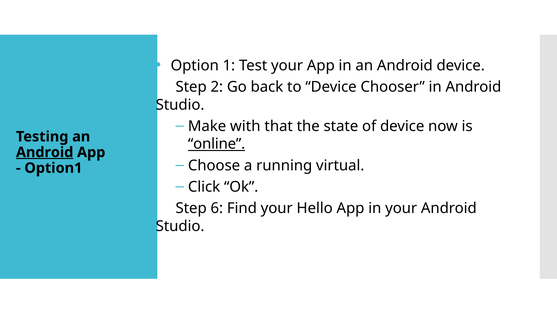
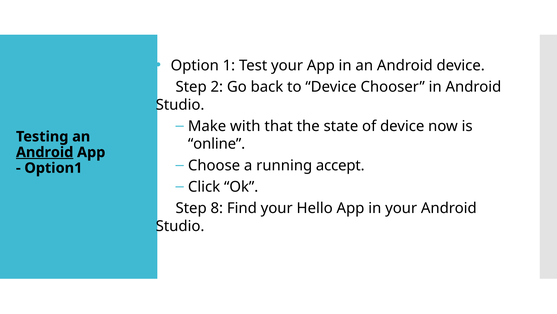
online underline: present -> none (217, 144)
virtual: virtual -> accept (340, 165)
6: 6 -> 8 (217, 208)
